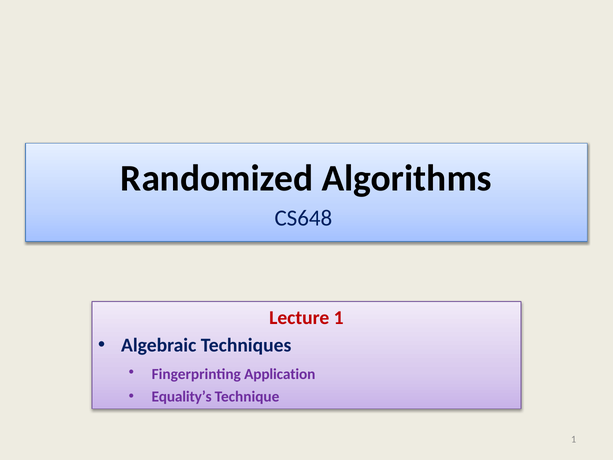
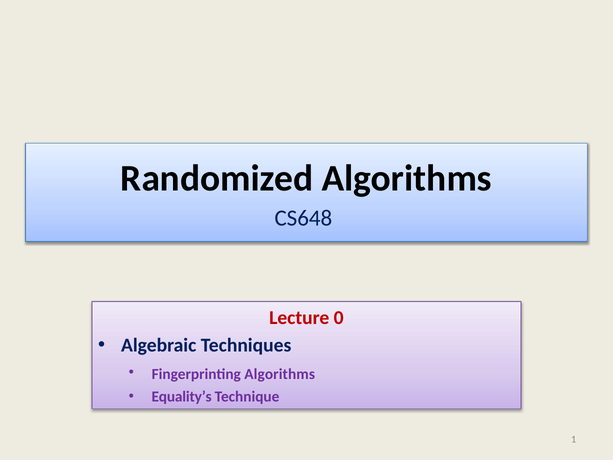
Lecture 1: 1 -> 0 (339, 318)
Fingerprinting Application: Application -> Algorithms (280, 374)
